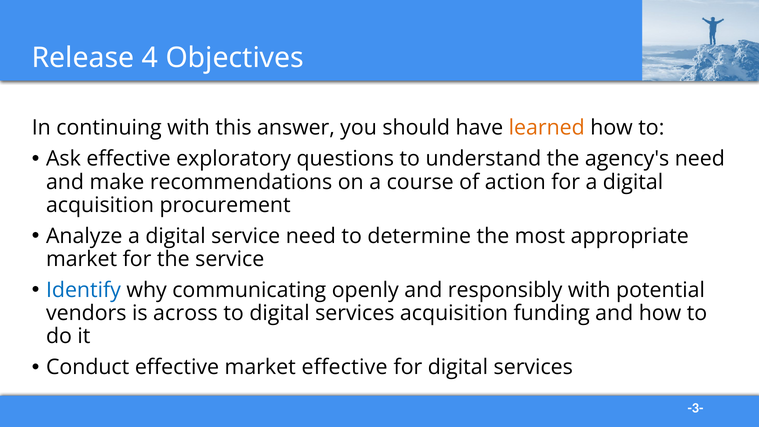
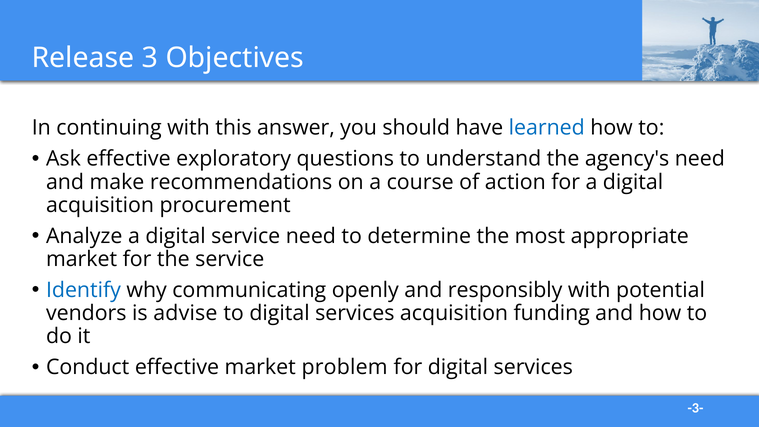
4: 4 -> 3 (150, 58)
learned colour: orange -> blue (547, 128)
across: across -> advise (185, 313)
market effective: effective -> problem (345, 367)
